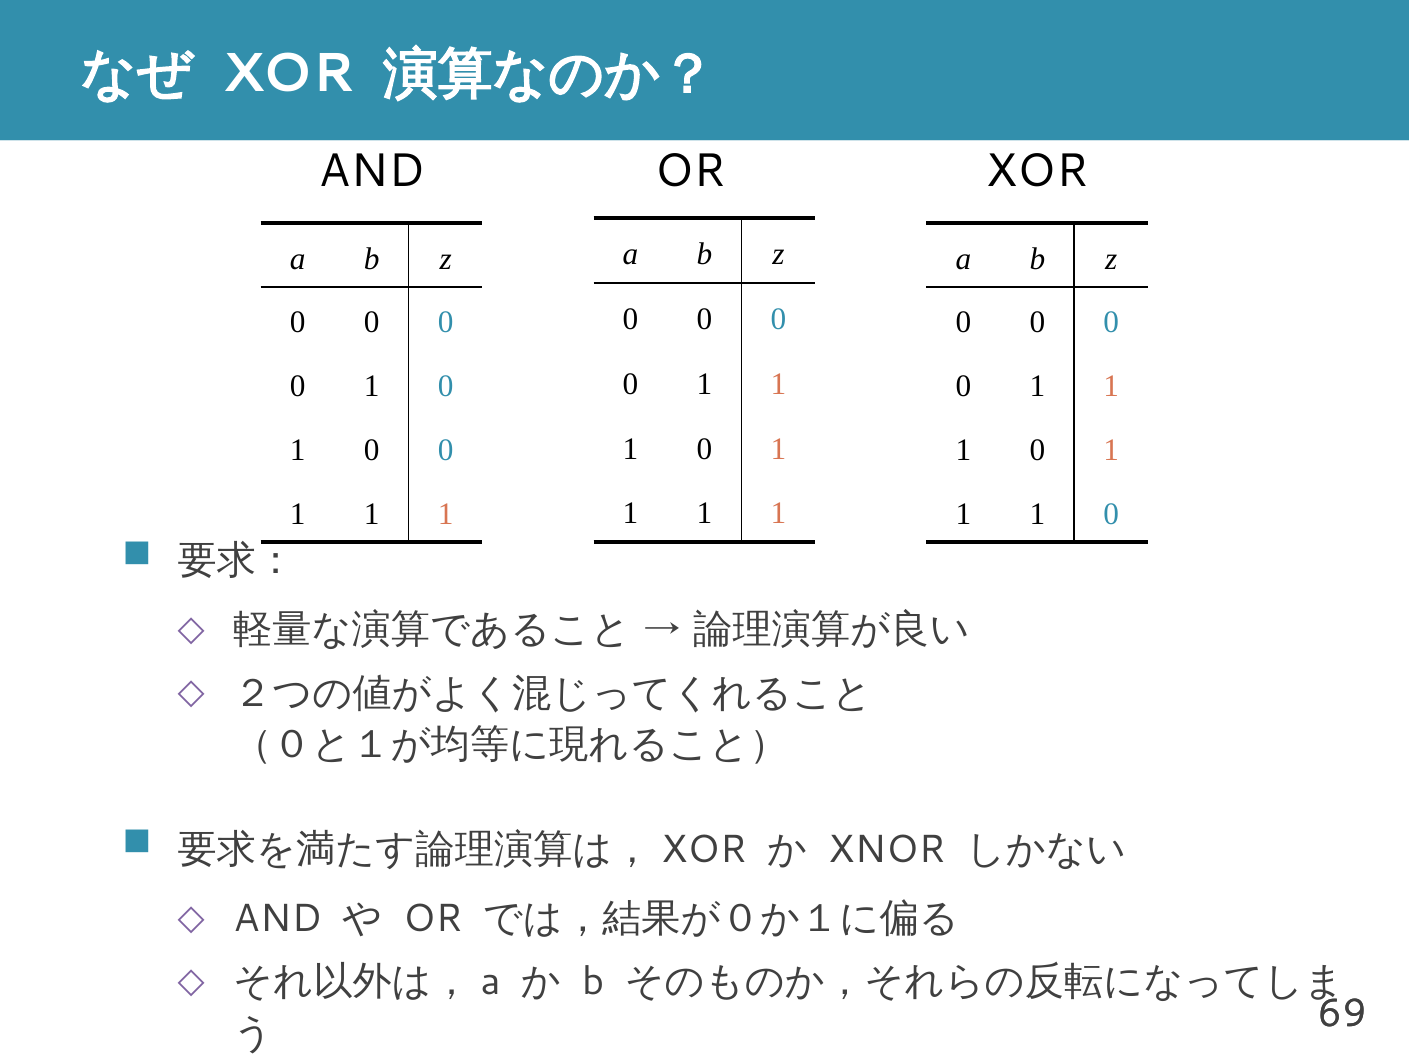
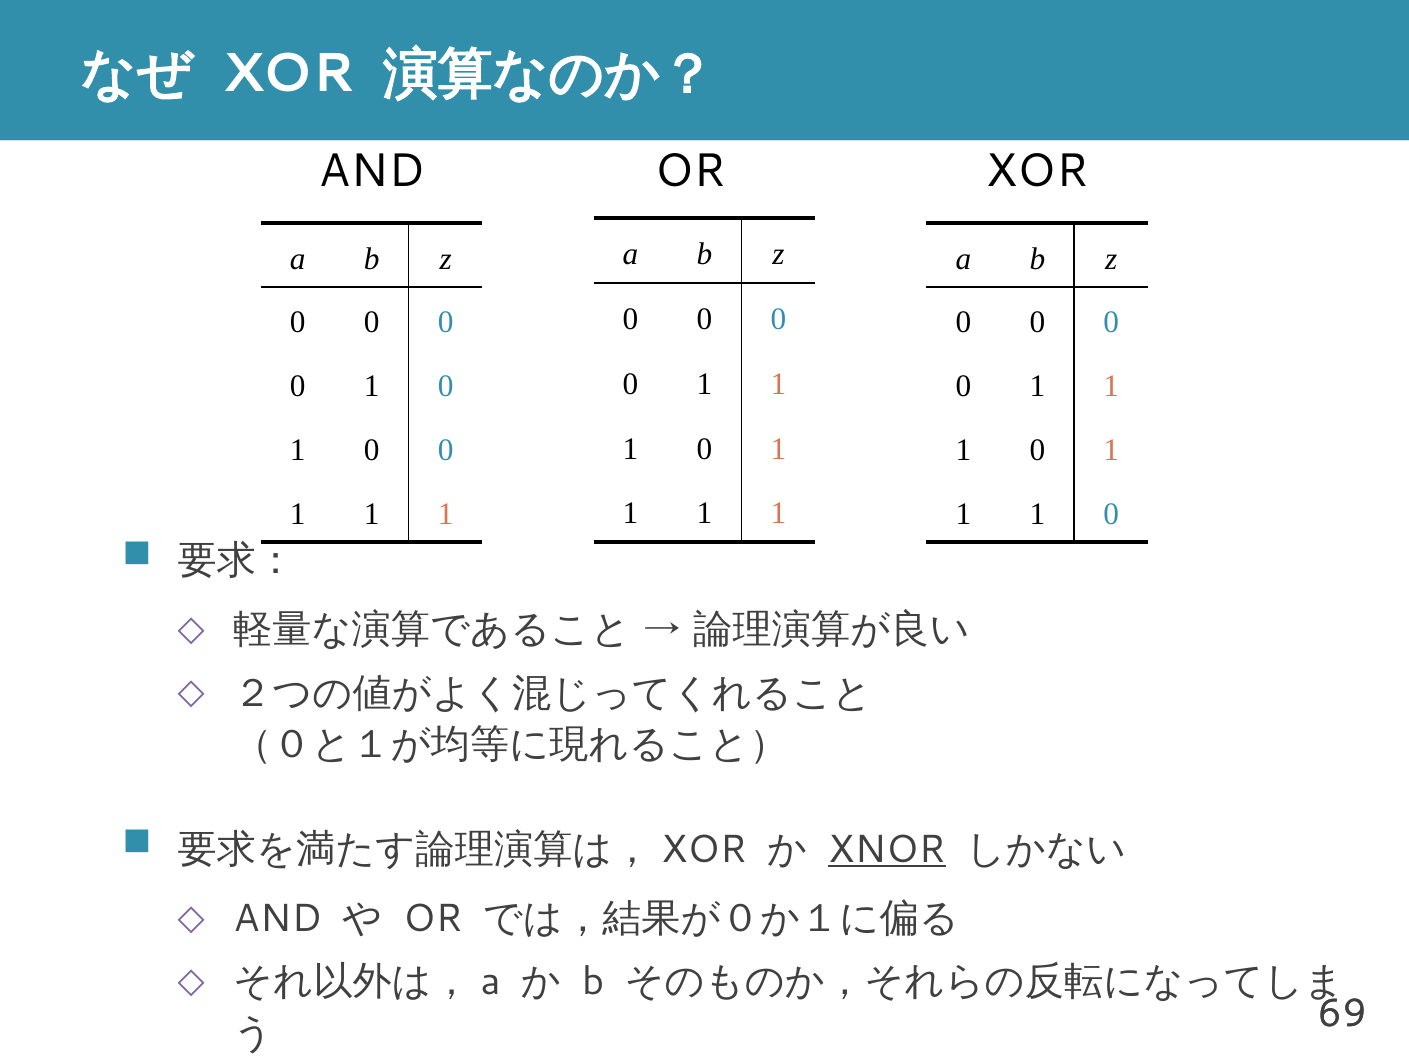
XNOR underline: none -> present (887, 849)
